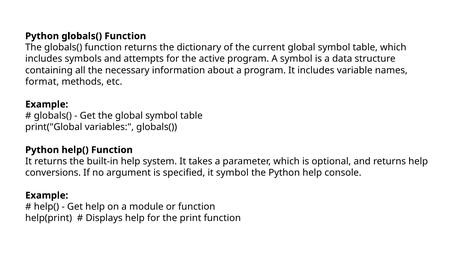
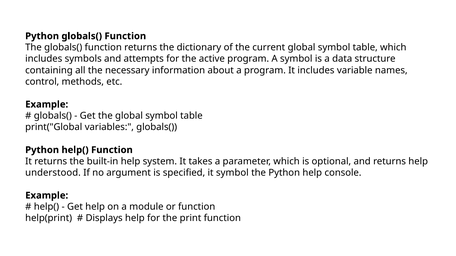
format: format -> control (42, 82)
conversions: conversions -> understood (53, 173)
